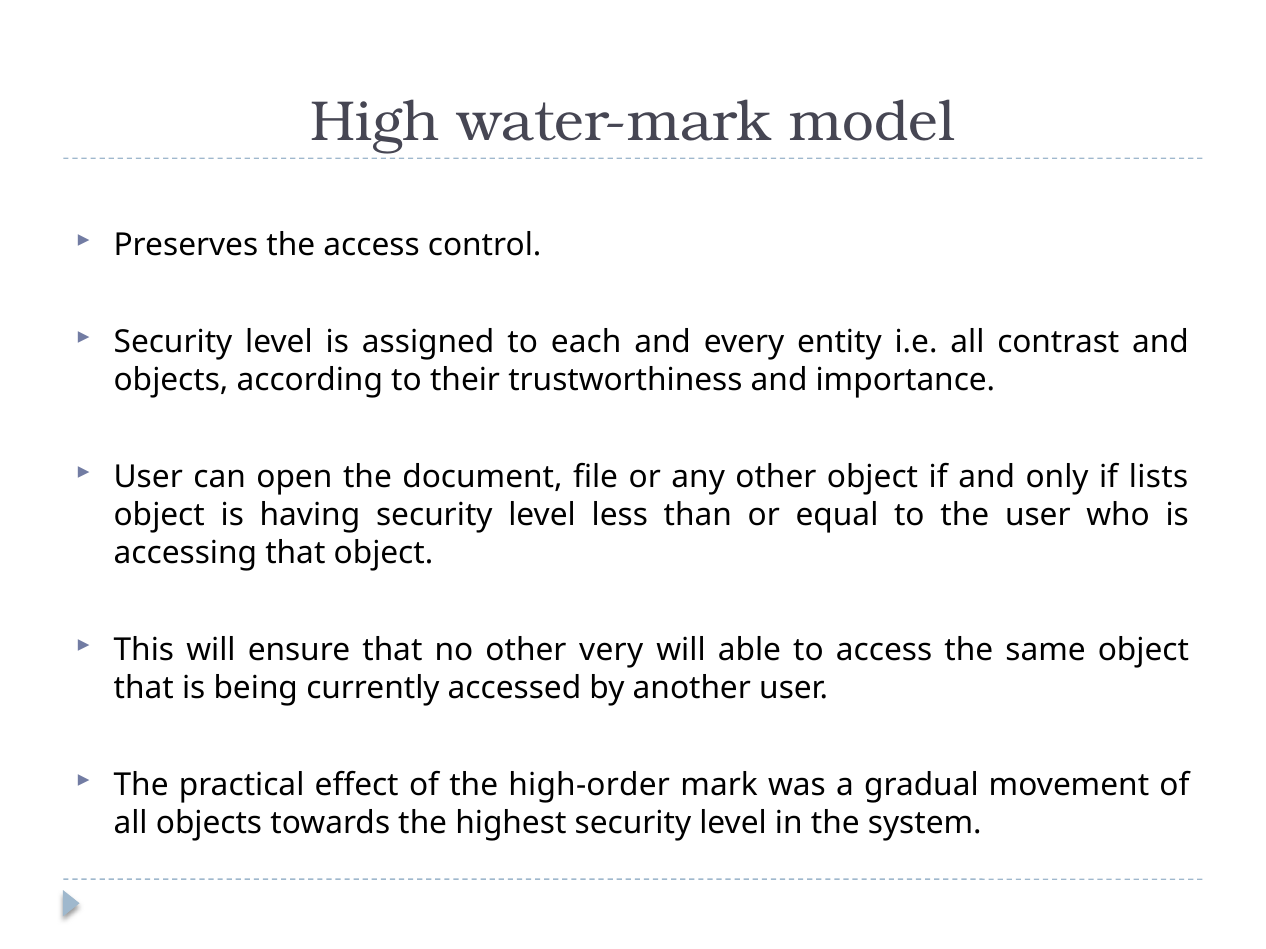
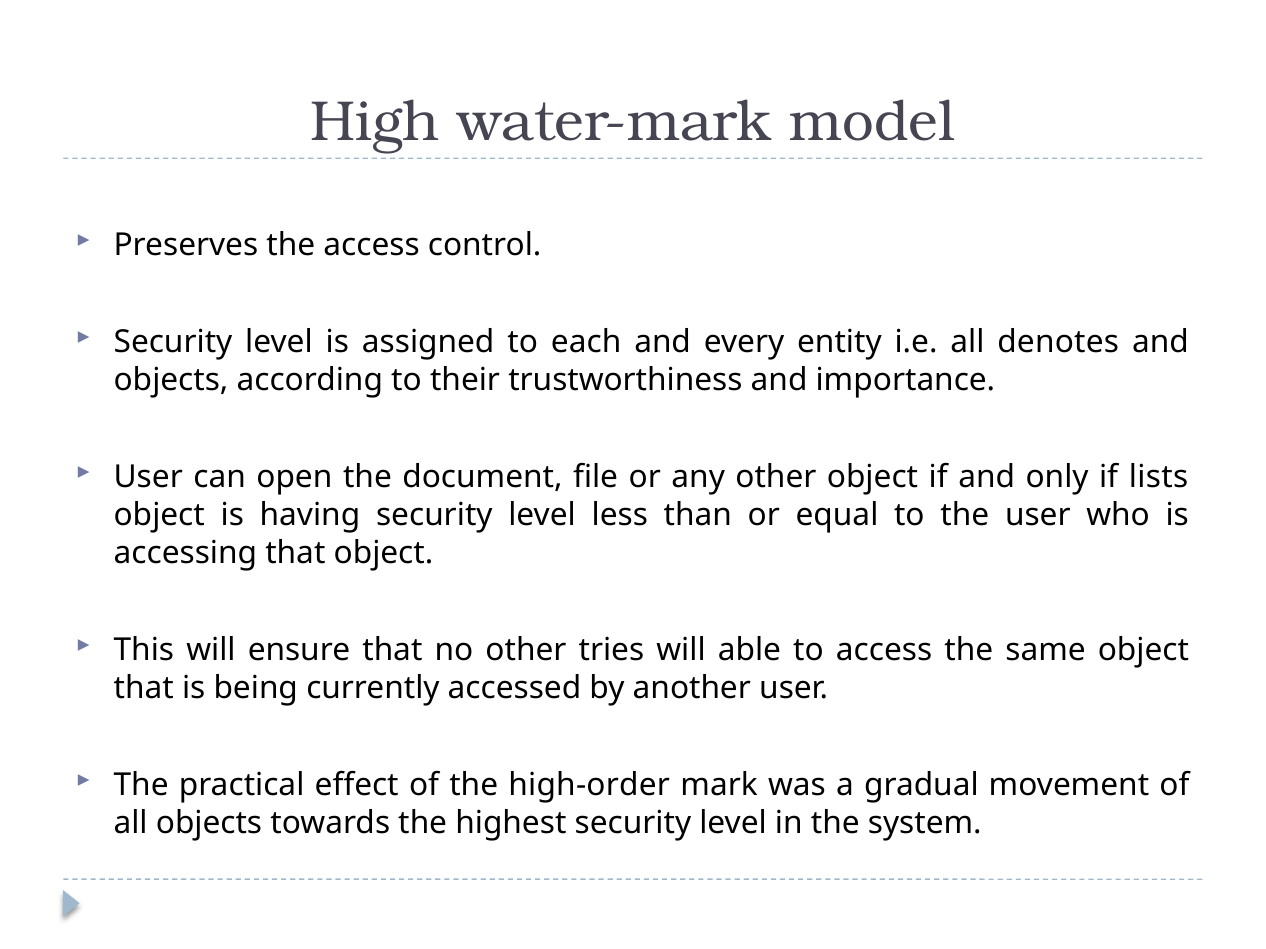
contrast: contrast -> denotes (1058, 342)
very: very -> tries (611, 650)
